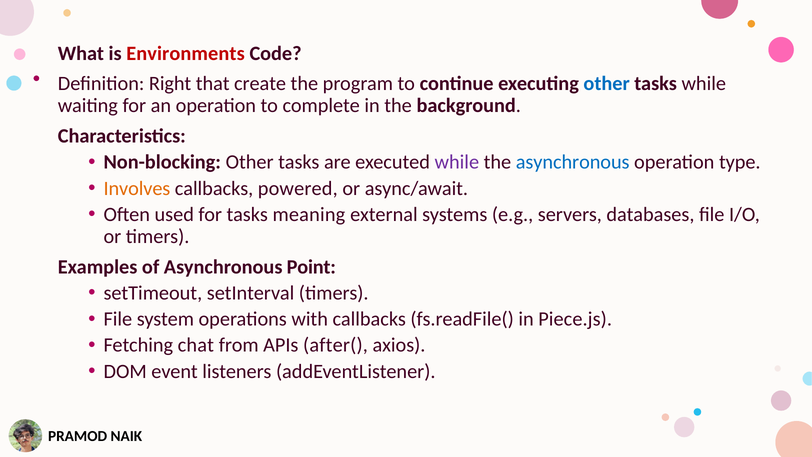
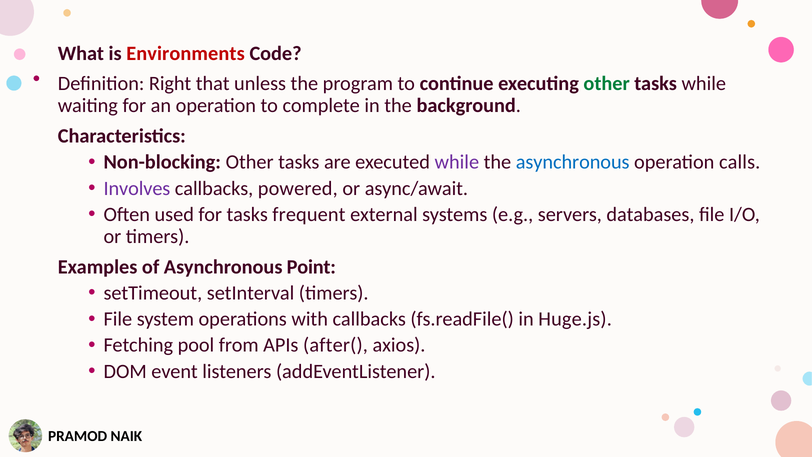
create: create -> unless (260, 84)
other colour: blue -> green (607, 84)
type: type -> calls (740, 162)
Involves colour: orange -> purple (137, 188)
meaning: meaning -> frequent (309, 214)
Piece.js: Piece.js -> Huge.js (575, 319)
chat: chat -> pool (196, 345)
